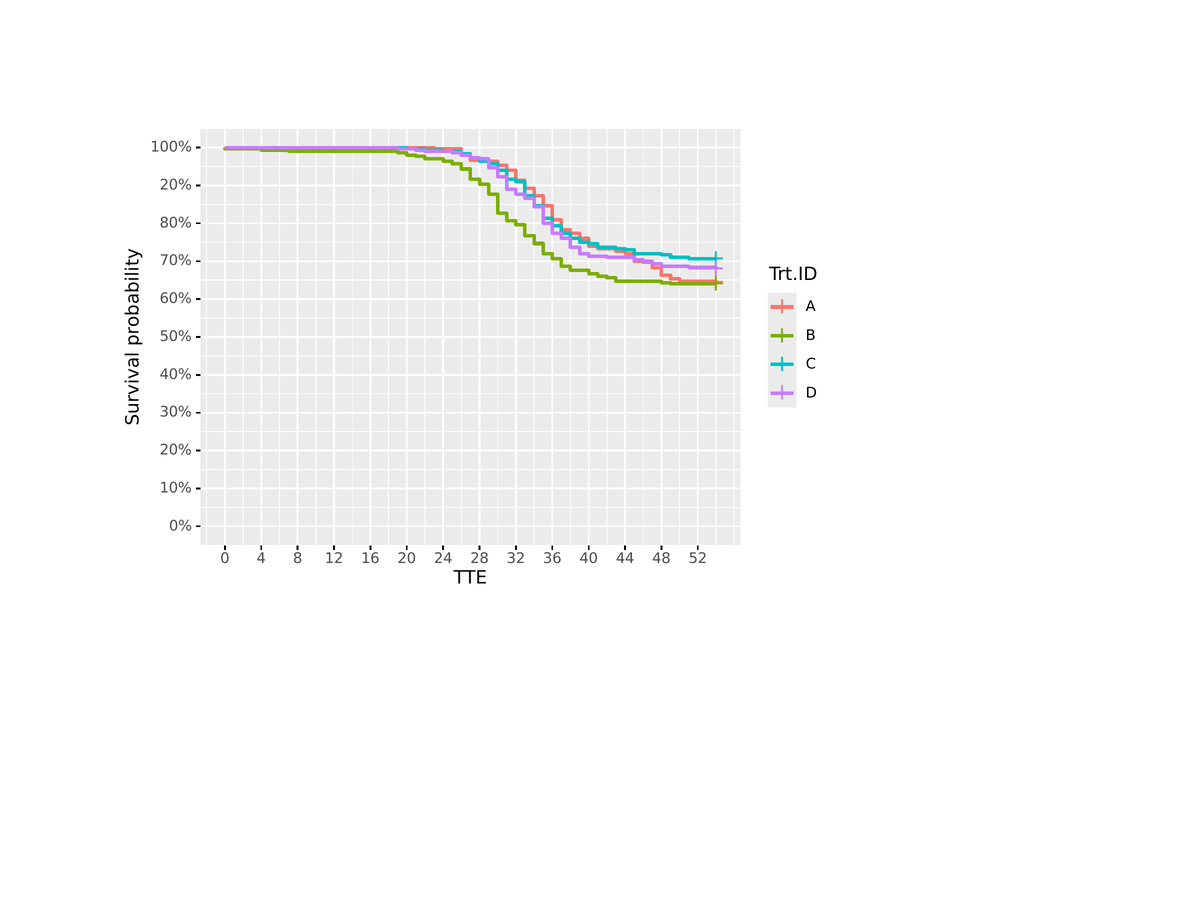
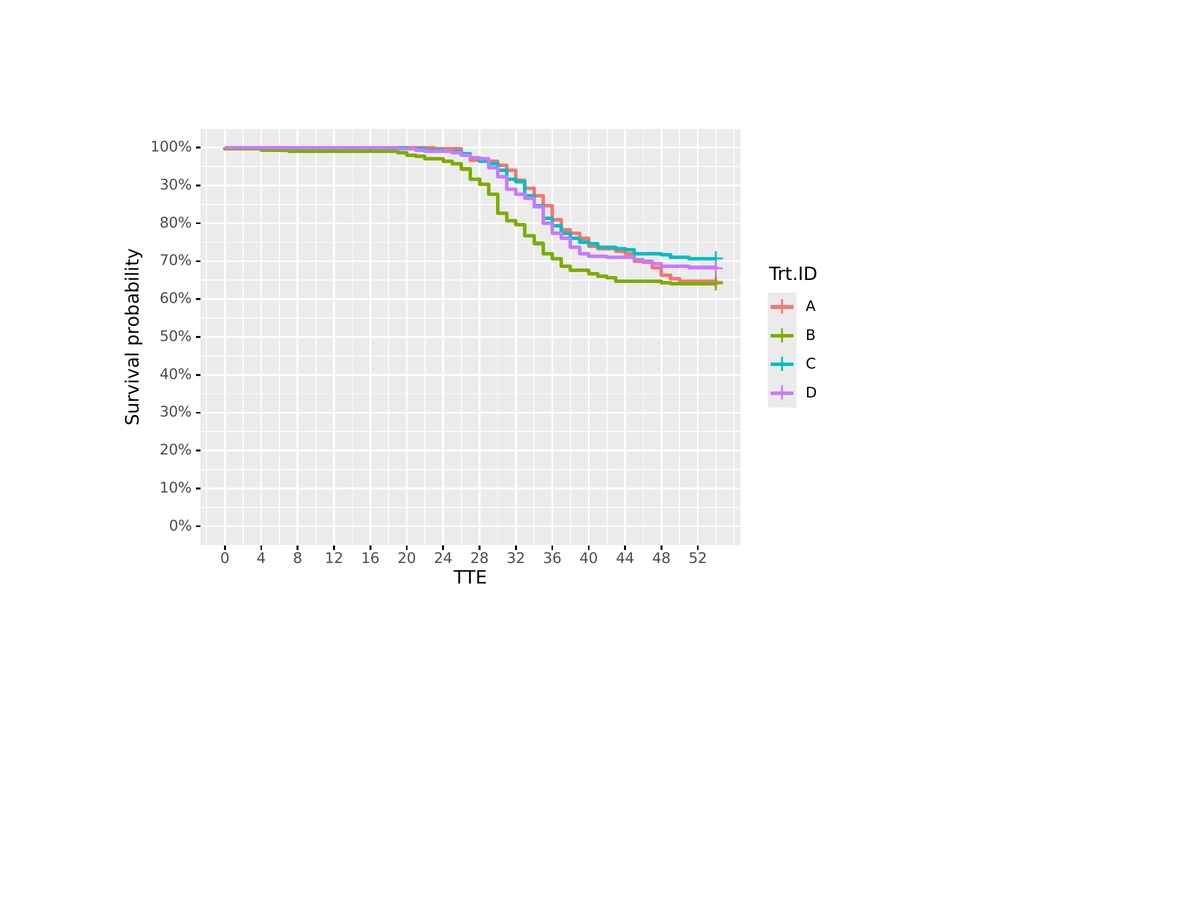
20%: 20% -> 30% (176, 185)
